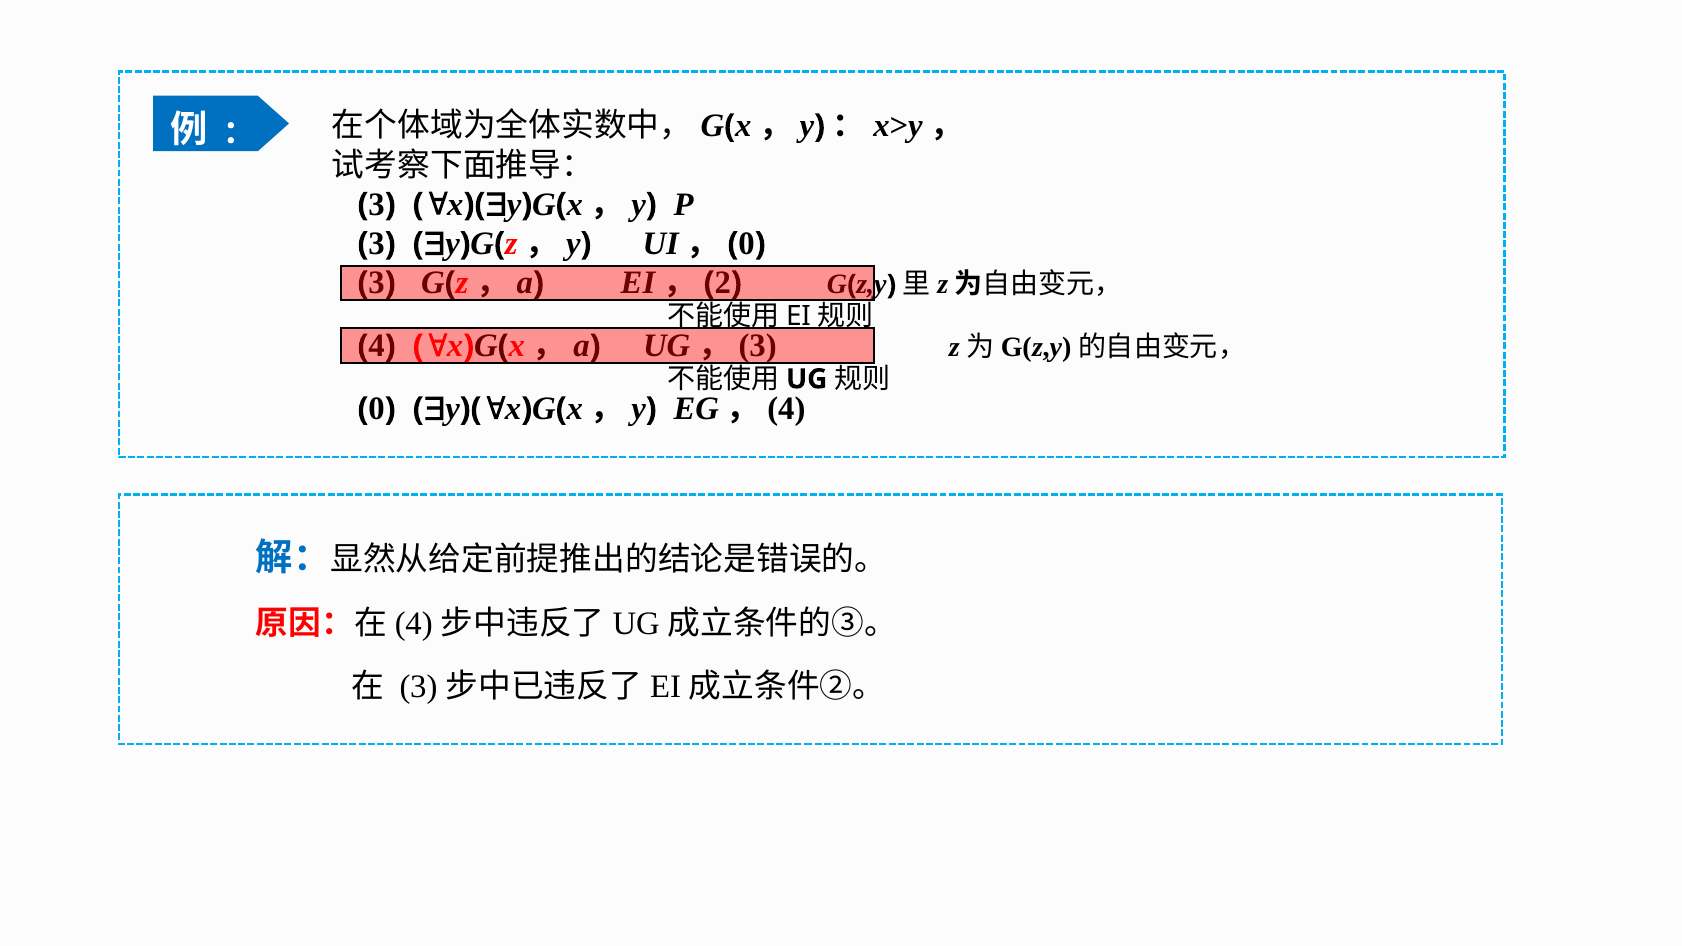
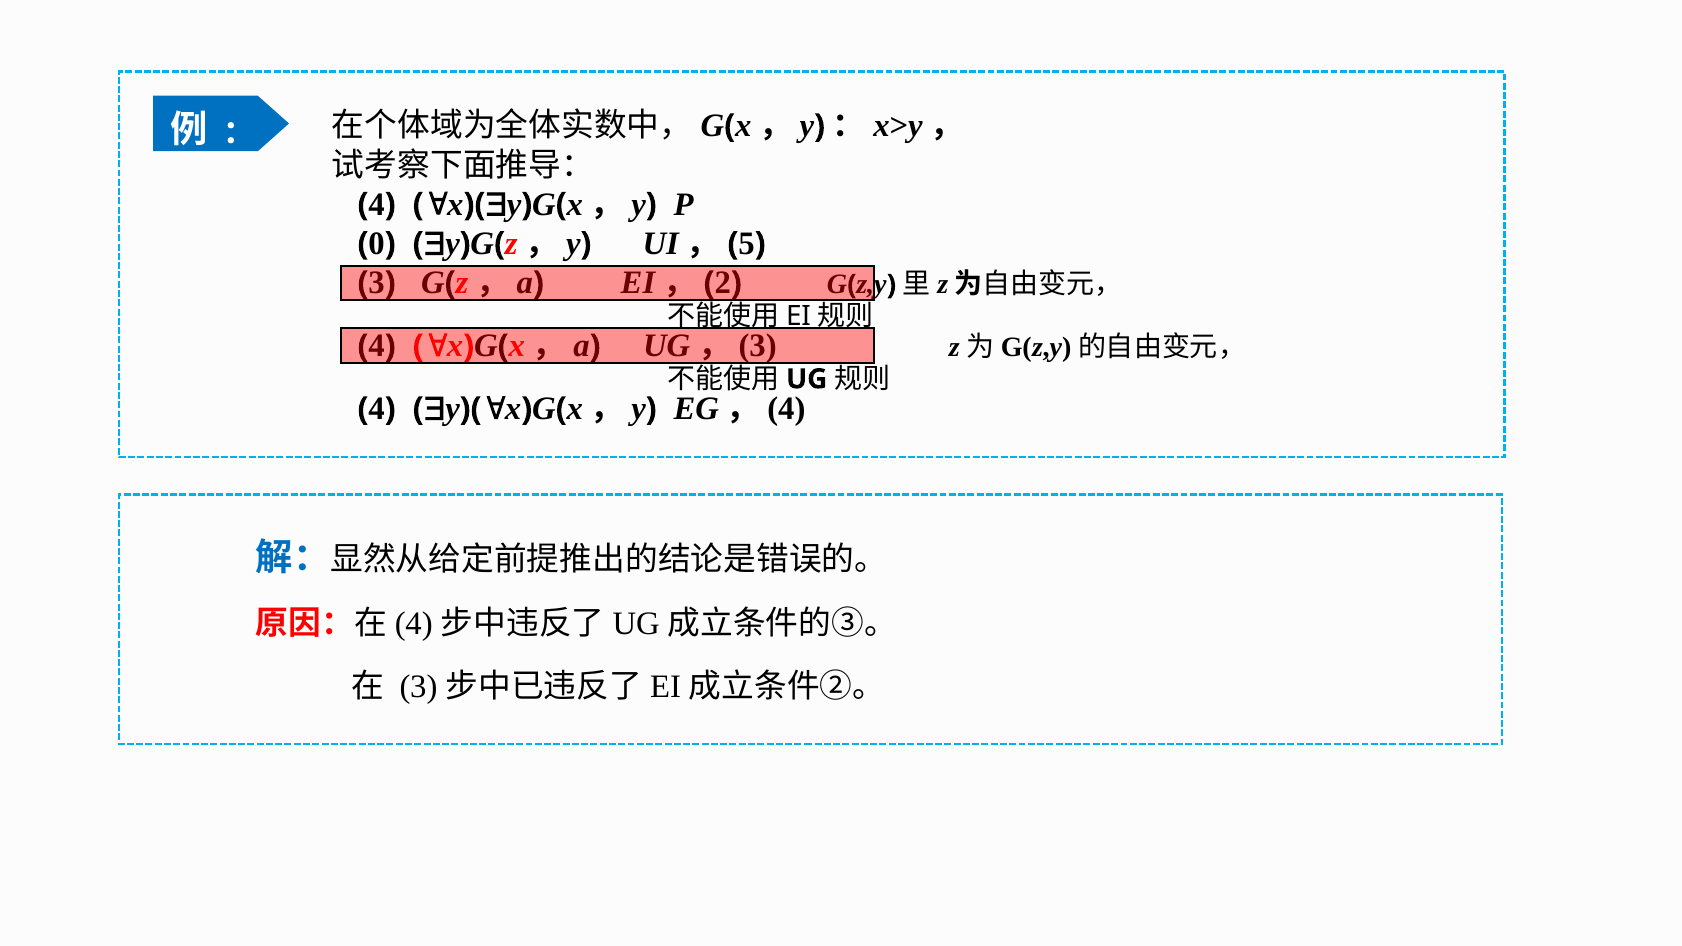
3: 3 -> 4 (377, 205)
3: 3 -> 0 (377, 244)
0: 0 -> 5 (747, 244)
0: 0 -> 4 (377, 409)
